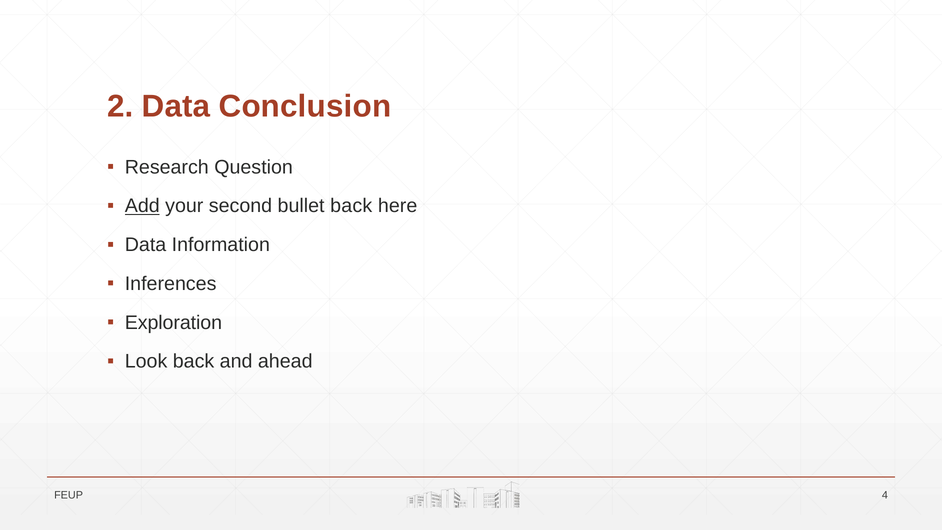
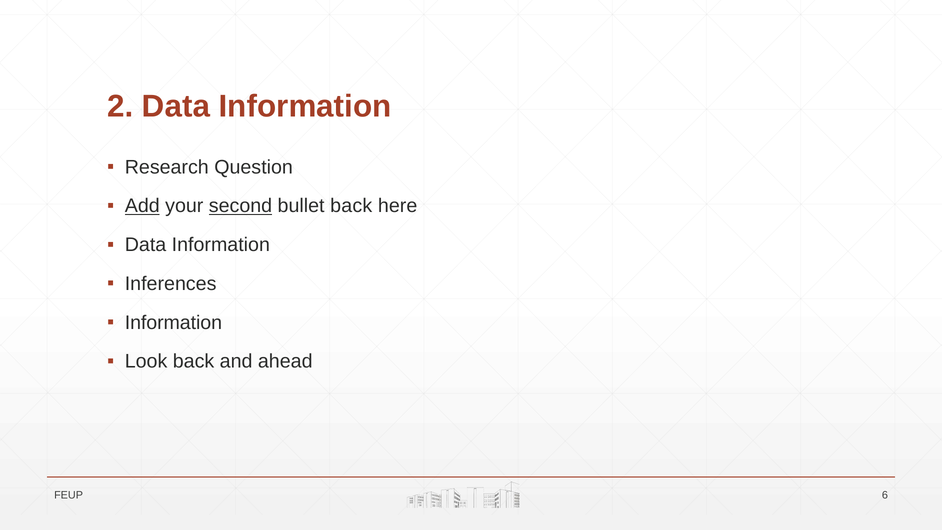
2 Data Conclusion: Conclusion -> Information (305, 106)
second underline: none -> present (240, 206)
Exploration: Exploration -> Information (173, 323)
4: 4 -> 6 (885, 495)
